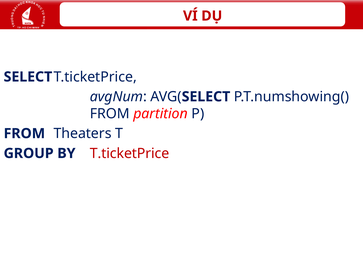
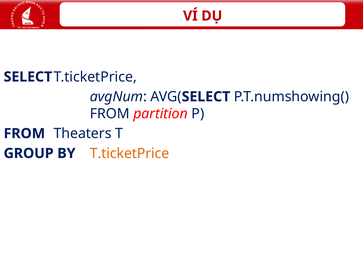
T.ticketPrice colour: red -> orange (130, 153)
